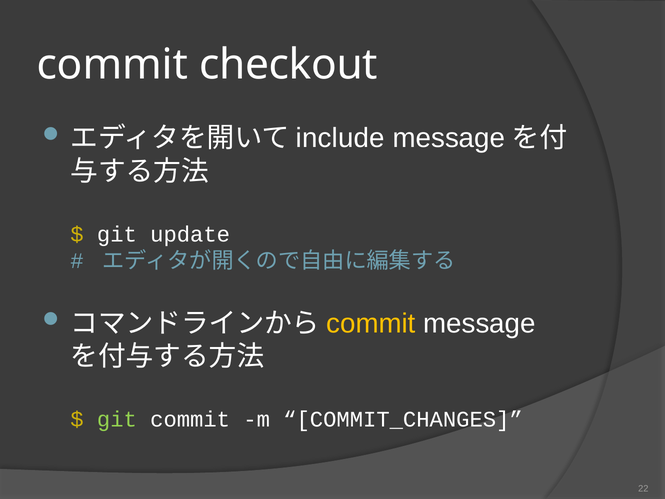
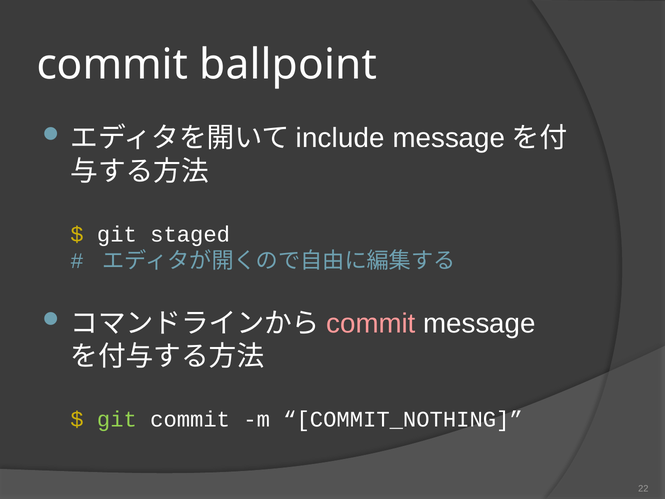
checkout: checkout -> ballpoint (288, 64)
update: update -> staged (190, 234)
commit colour: yellow -> pink (371, 323)
COMMIT_CHANGES: COMMIT_CHANGES -> COMMIT_NOTHING (403, 419)
